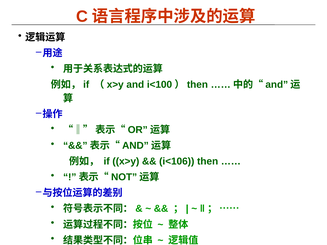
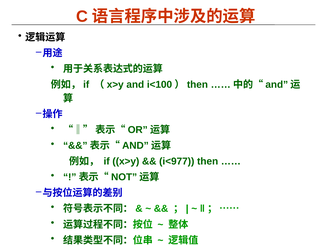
i<106: i<106 -> i<977 (177, 162)
